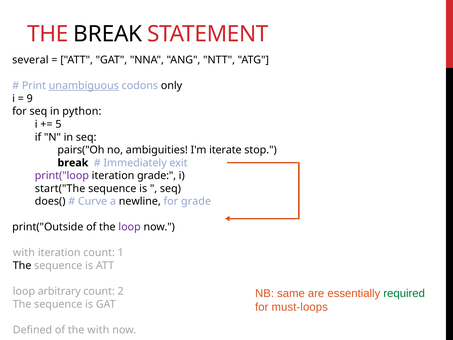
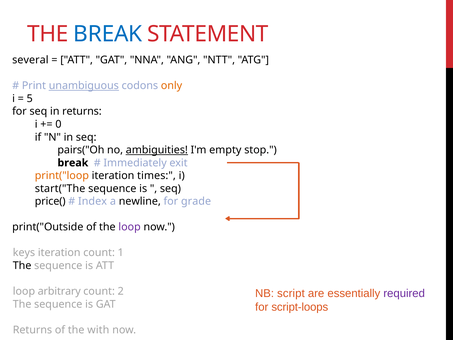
BREAK colour: black -> blue (108, 34)
only colour: black -> orange (172, 86)
9: 9 -> 5 (30, 99)
in python: python -> returns (82, 111)
5: 5 -> 0 (58, 124)
ambiguities underline: none -> present (157, 150)
iterate: iterate -> empty (225, 150)
print("loop colour: purple -> orange (62, 176)
iteration grade: grade -> times (156, 176)
does(: does( -> price( (50, 201)
Curve: Curve -> Index (93, 201)
with: with -> keys (24, 253)
same: same -> script (291, 293)
required colour: green -> purple (404, 293)
must-loops: must-loops -> script-loops (300, 307)
Defined: Defined -> Returns (32, 330)
